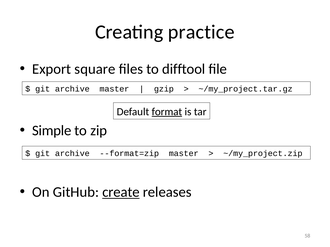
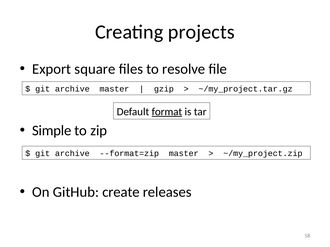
practice: practice -> projects (201, 32)
difftool: difftool -> resolve (184, 69)
create underline: present -> none (121, 192)
